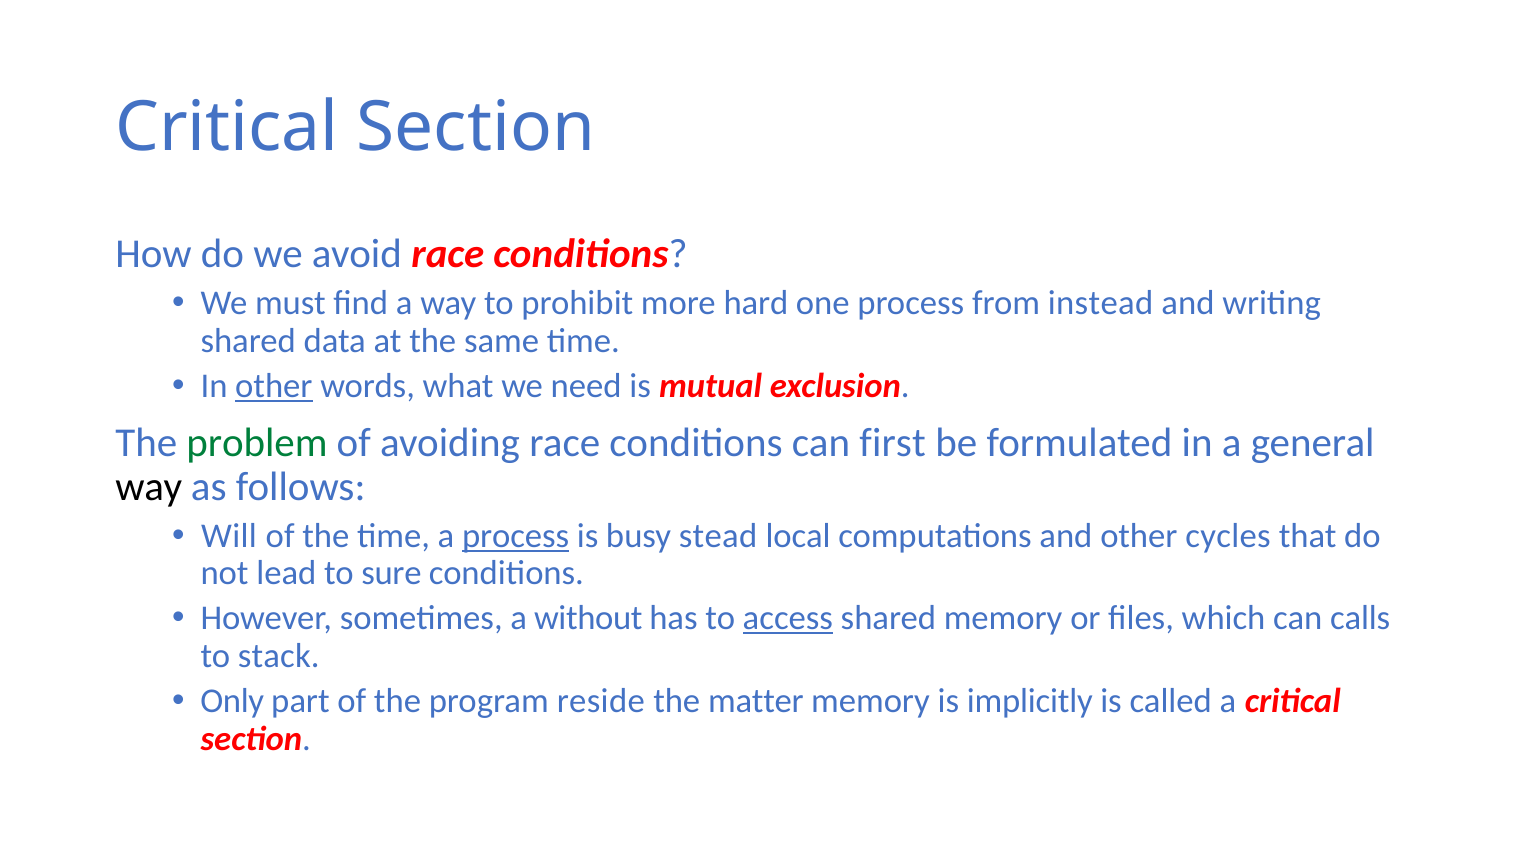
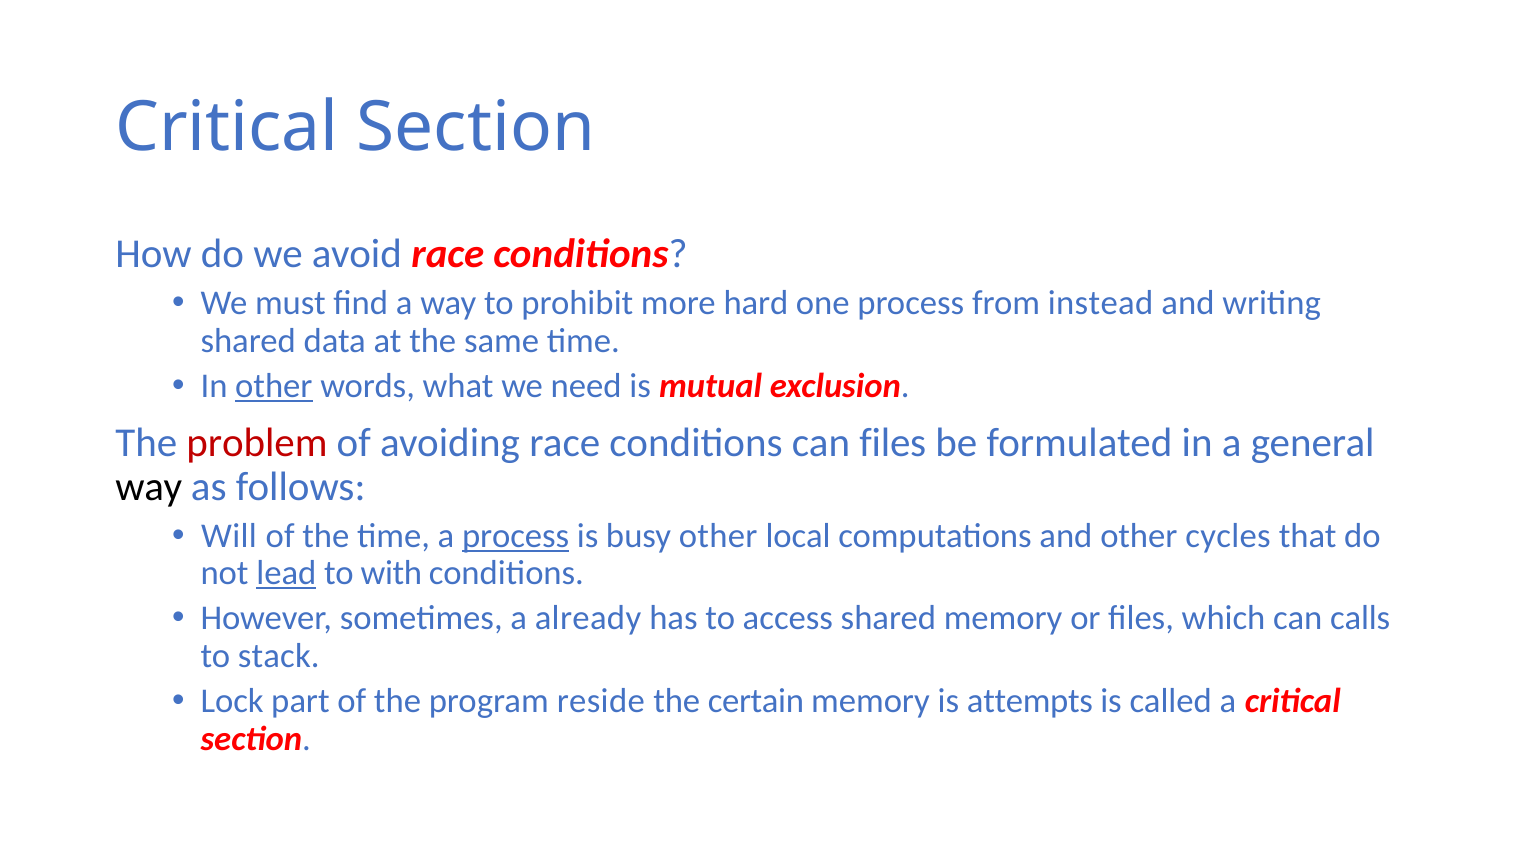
problem colour: green -> red (257, 442)
can first: first -> files (893, 442)
busy stead: stead -> other (718, 535)
lead underline: none -> present (286, 573)
sure: sure -> with (391, 573)
without: without -> already (588, 618)
access underline: present -> none (788, 618)
Only: Only -> Lock (232, 701)
matter: matter -> certain (756, 701)
implicitly: implicitly -> attempts (1030, 701)
